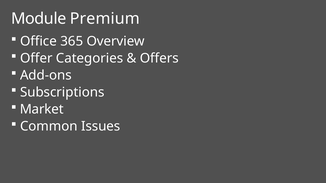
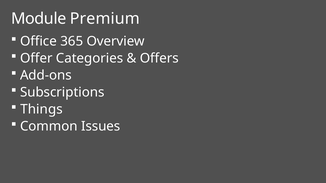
Market: Market -> Things (42, 109)
